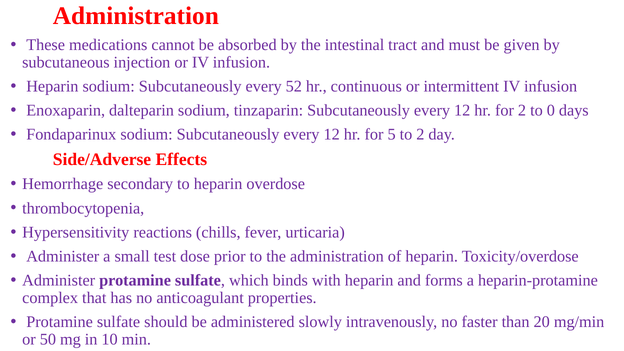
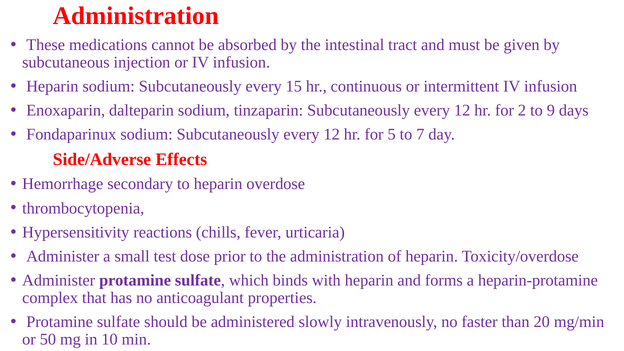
52: 52 -> 15 (294, 86)
0: 0 -> 9 (551, 111)
to 2: 2 -> 7 (420, 135)
